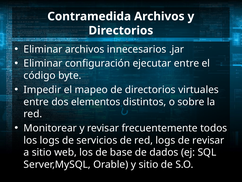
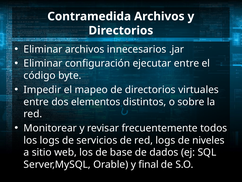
de revisar: revisar -> niveles (208, 140)
y sitio: sitio -> final (149, 164)
